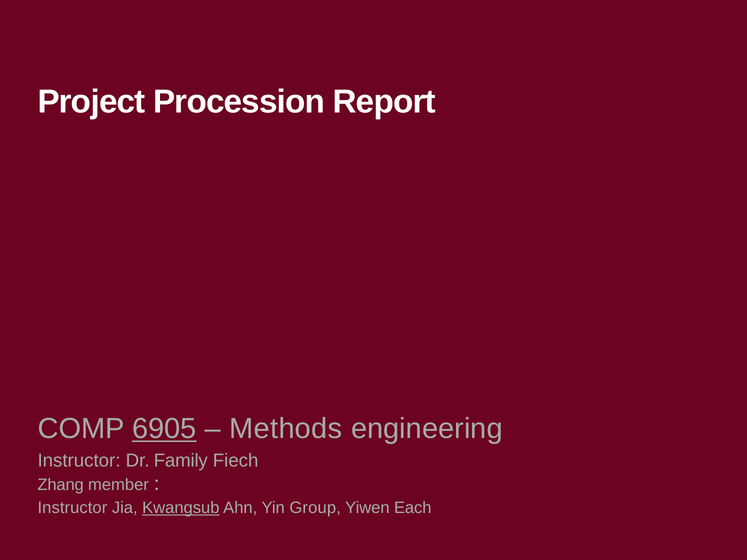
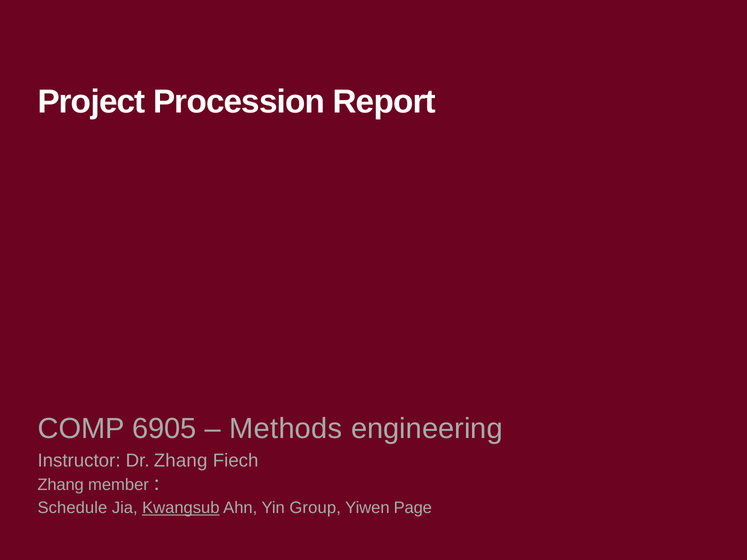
6905 underline: present -> none (164, 429)
Dr Family: Family -> Zhang (181, 461)
Instructor: Instructor -> Schedule (72, 508)
Each: Each -> Page (413, 508)
